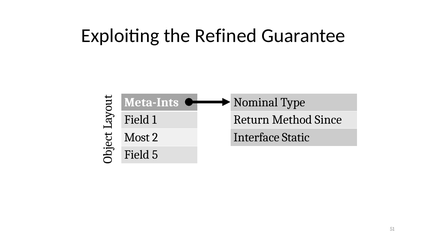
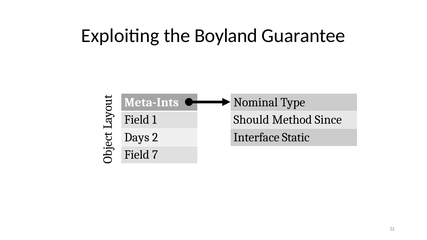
Refined: Refined -> Boyland (226, 36)
Return: Return -> Should (251, 120)
Most: Most -> Days (137, 137)
5: 5 -> 7 (155, 155)
